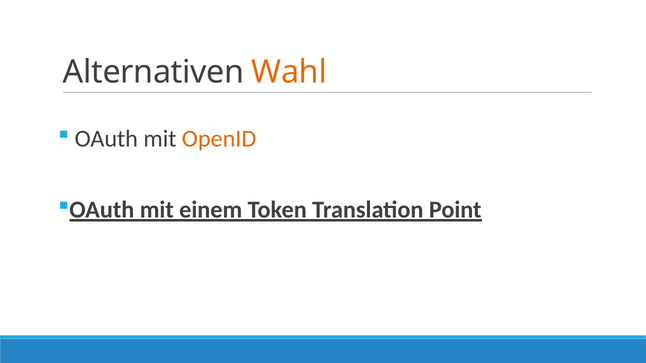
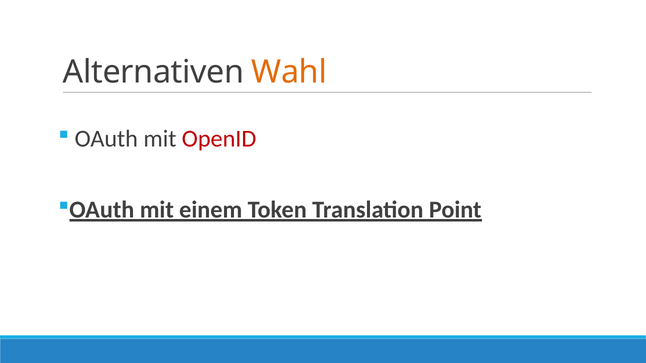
OpenID colour: orange -> red (219, 139)
